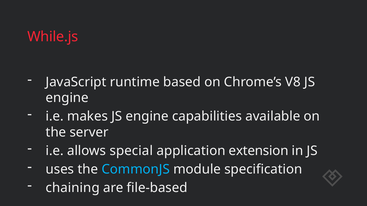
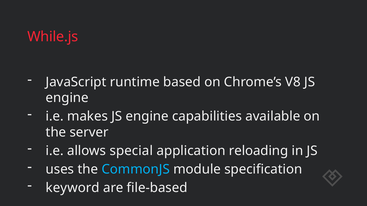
extension: extension -> reloading (259, 151)
chaining: chaining -> keyword (73, 188)
